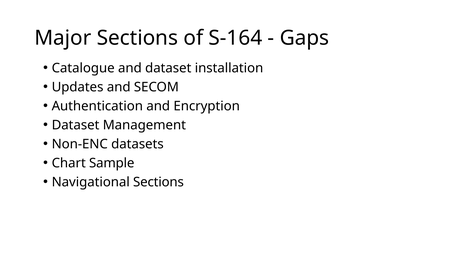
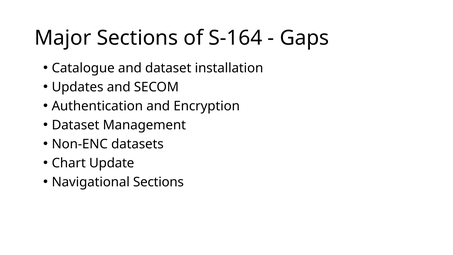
Sample: Sample -> Update (112, 163)
